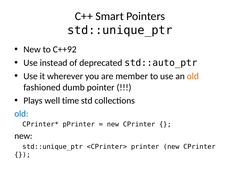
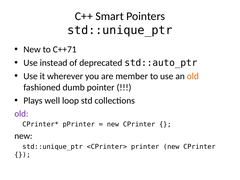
C++92: C++92 -> C++71 (65, 49)
time: time -> loop (71, 101)
old colour: blue -> purple (21, 114)
